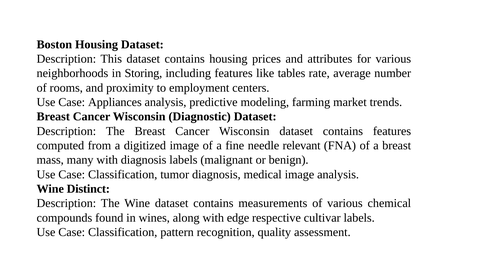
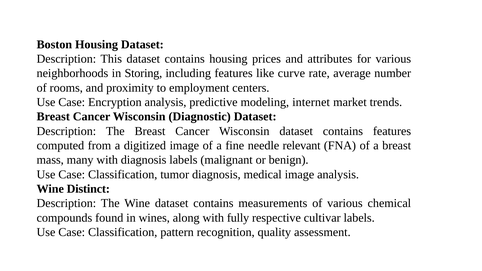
tables: tables -> curve (291, 73)
Appliances: Appliances -> Encryption (115, 102)
farming: farming -> internet (311, 102)
edge: edge -> fully (238, 218)
